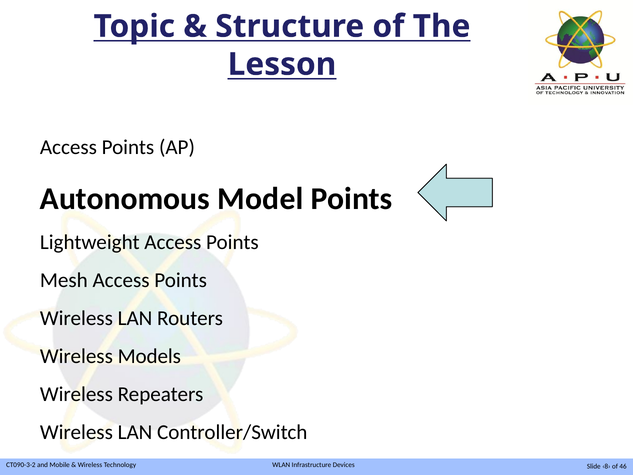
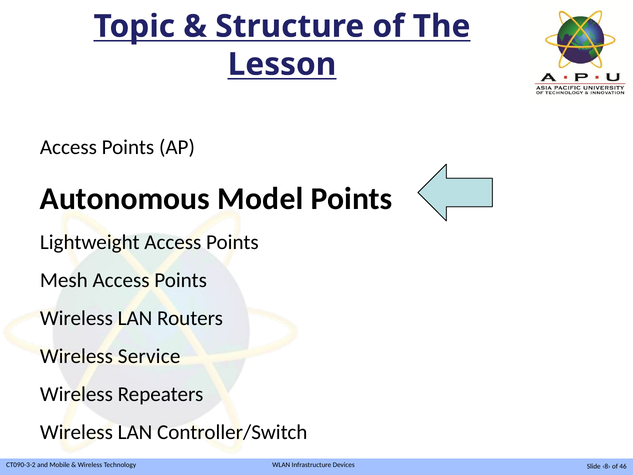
Models: Models -> Service (149, 356)
